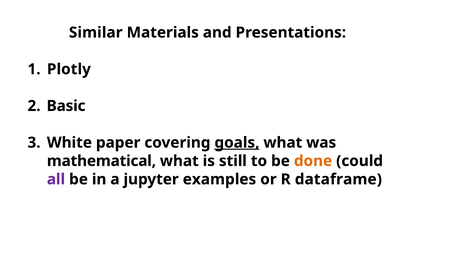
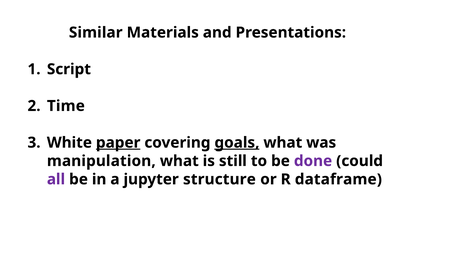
Plotly: Plotly -> Script (69, 69)
Basic: Basic -> Time (66, 106)
paper underline: none -> present (118, 143)
mathematical: mathematical -> manipulation (101, 161)
done colour: orange -> purple (313, 161)
examples: examples -> structure (219, 179)
